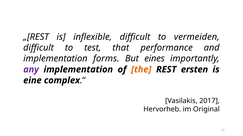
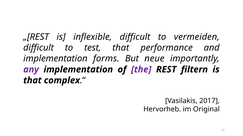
eines: eines -> neue (154, 59)
the colour: orange -> purple (141, 70)
ersten: ersten -> filtern (194, 70)
eine: eine -> that (32, 81)
